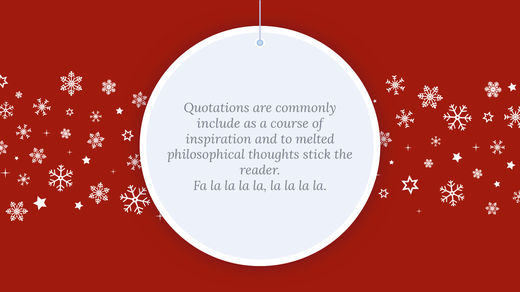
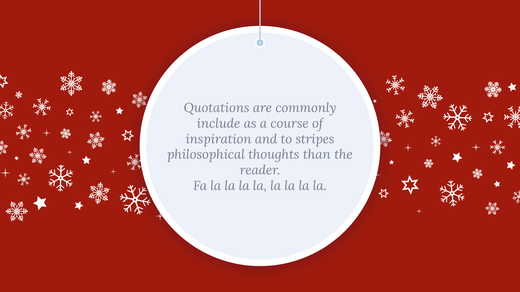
melted: melted -> stripes (315, 139)
stick: stick -> than (317, 155)
